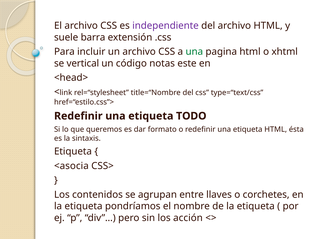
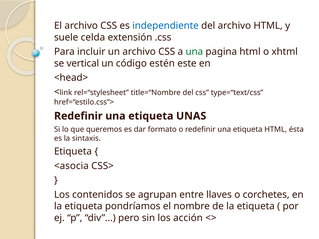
independiente colour: purple -> blue (166, 26)
barra: barra -> celda (93, 37)
notas: notas -> estén (162, 63)
TODO: TODO -> UNAS (191, 116)
